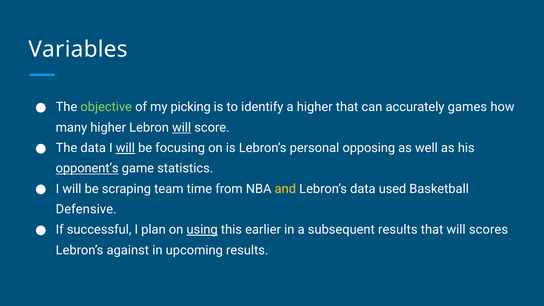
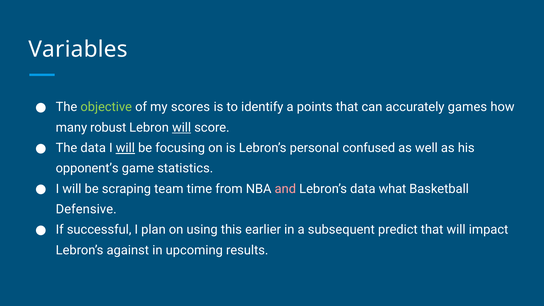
picking: picking -> scores (190, 107)
a higher: higher -> points (315, 107)
many higher: higher -> robust (108, 128)
opposing: opposing -> confused (369, 148)
opponent’s underline: present -> none (87, 168)
and colour: yellow -> pink (285, 189)
used: used -> what (392, 189)
using underline: present -> none (202, 230)
subsequent results: results -> predict (398, 230)
scores: scores -> impact (489, 230)
